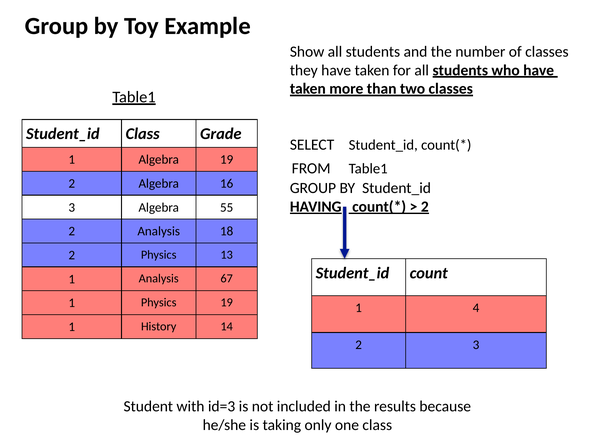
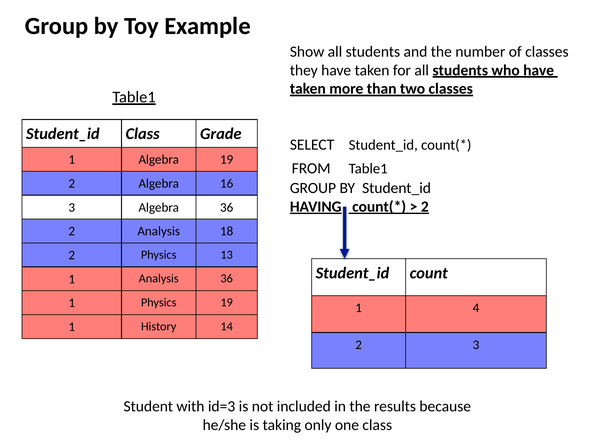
Algebra 55: 55 -> 36 (227, 207)
Analysis 67: 67 -> 36 (227, 278)
